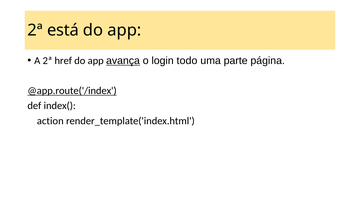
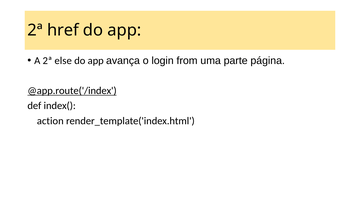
está: está -> href (63, 30)
href: href -> else (63, 61)
avança underline: present -> none (123, 61)
todo: todo -> from (187, 61)
